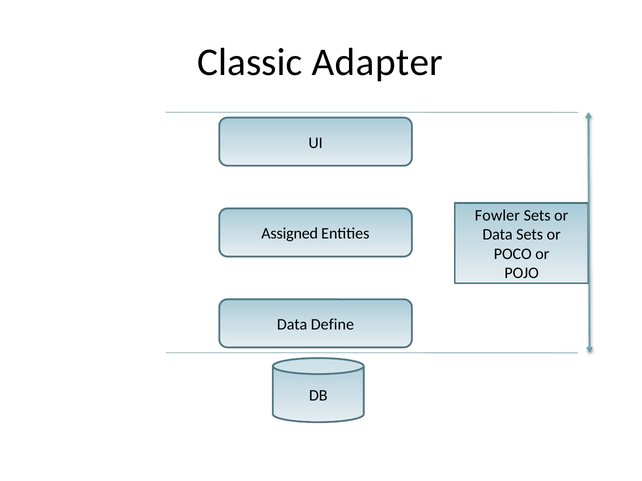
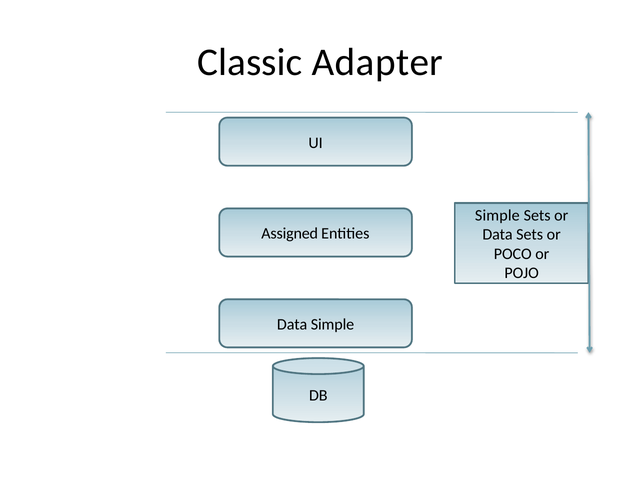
Fowler: Fowler -> Simple (497, 216)
Data Define: Define -> Simple (332, 325)
